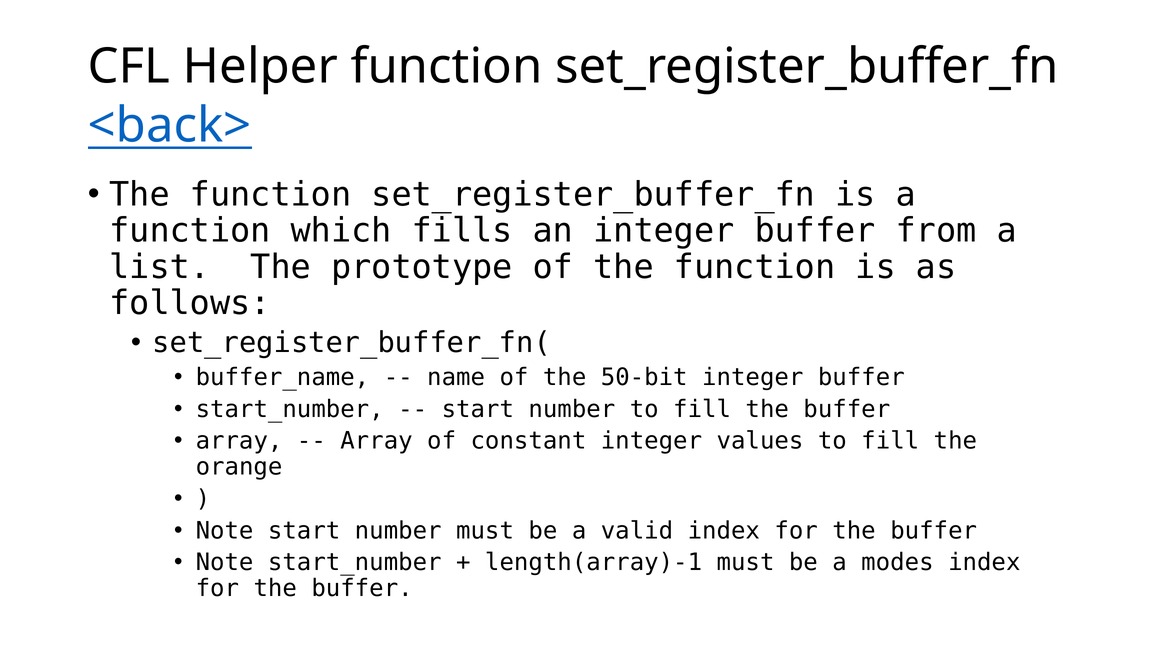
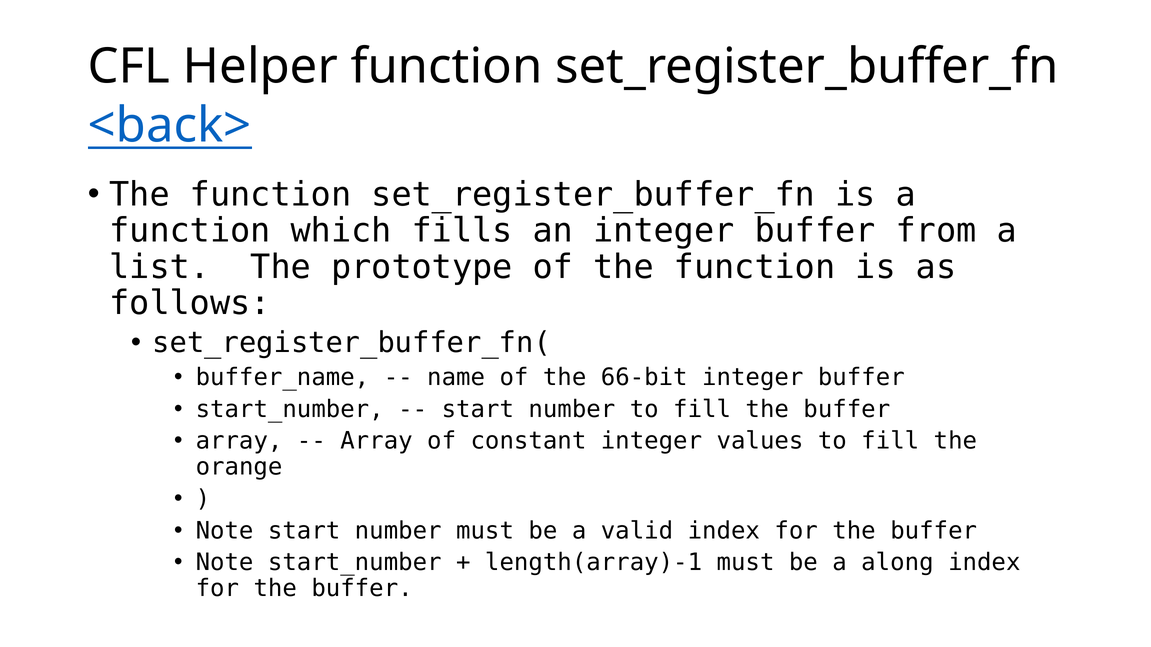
50-bit: 50-bit -> 66-bit (644, 378)
modes: modes -> along (897, 563)
